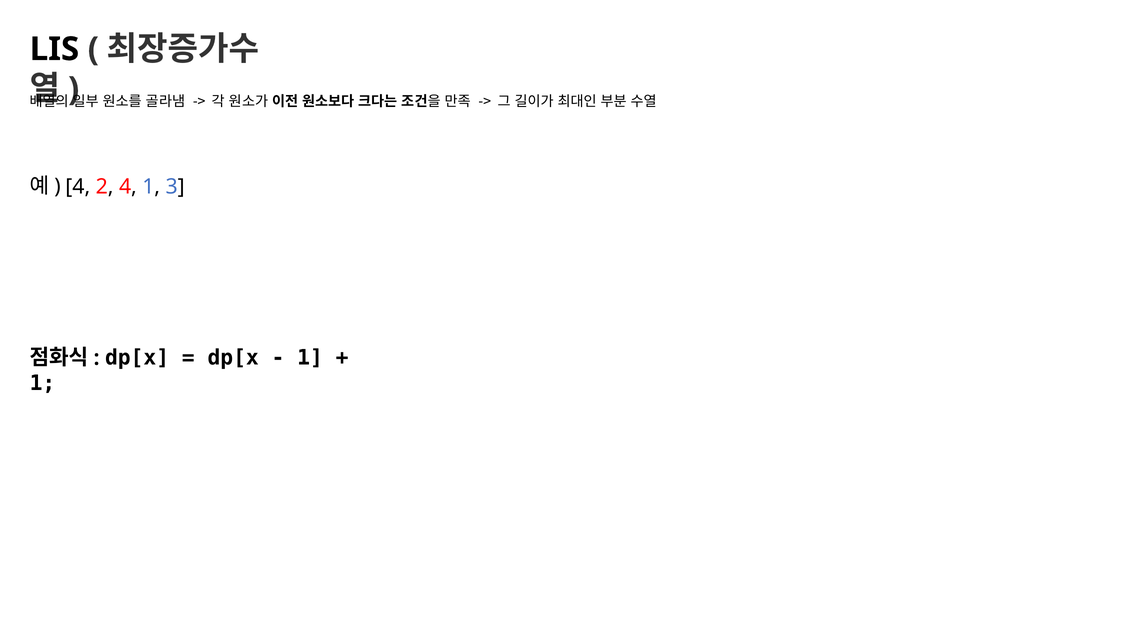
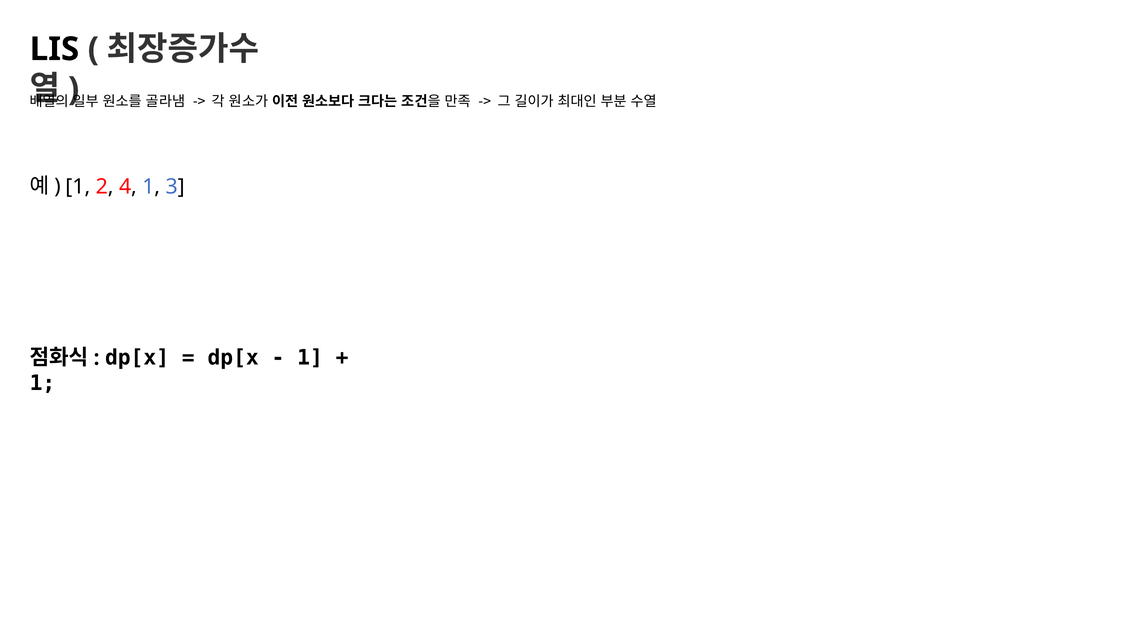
4: 4 -> 1 (78, 187)
